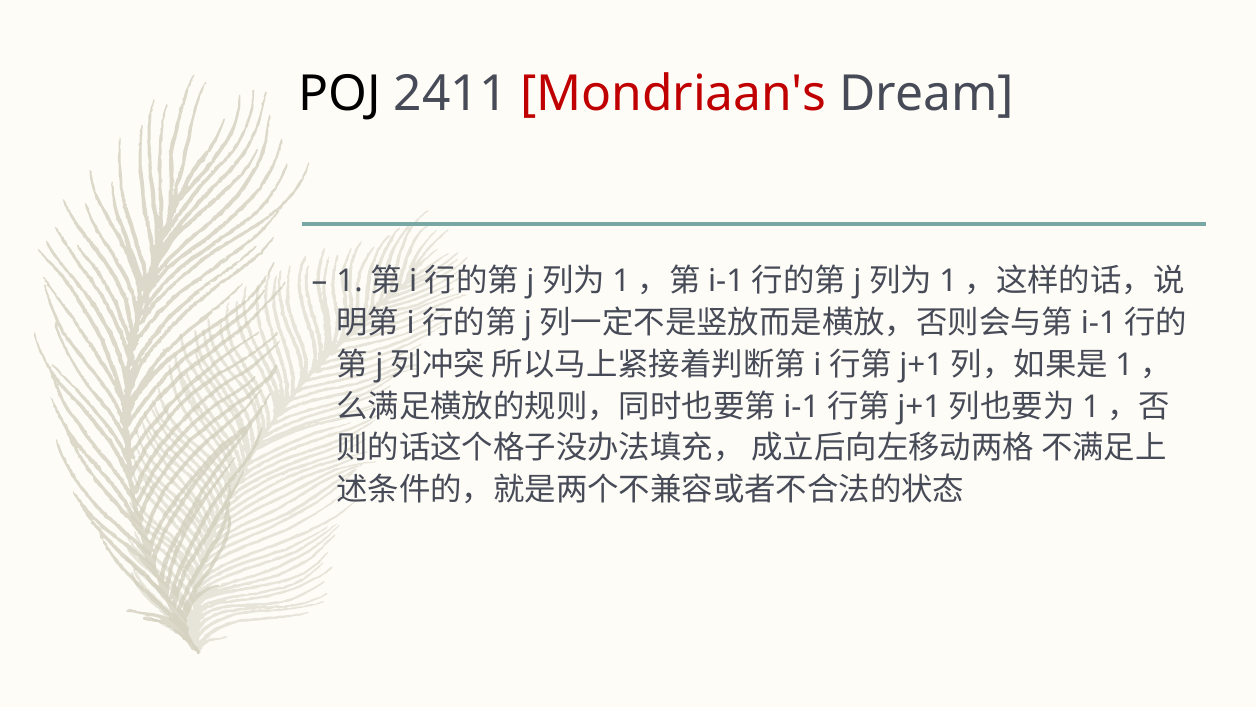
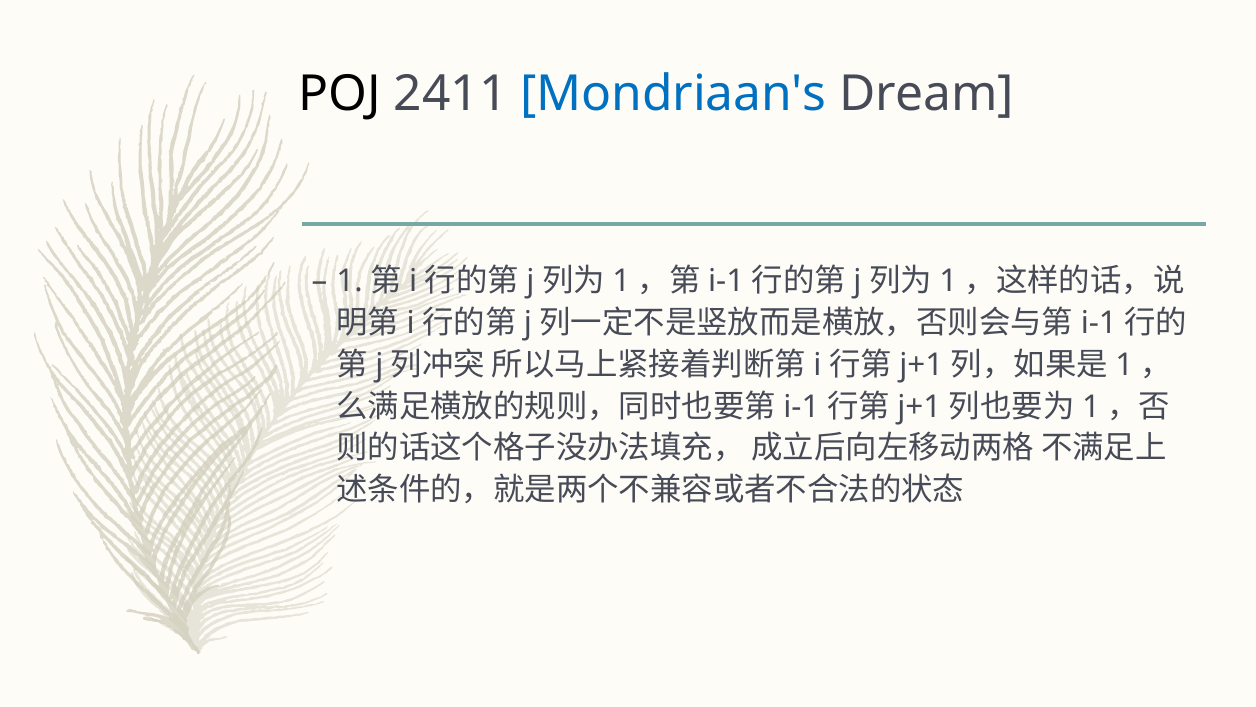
Mondriaan's colour: red -> blue (674, 94)
